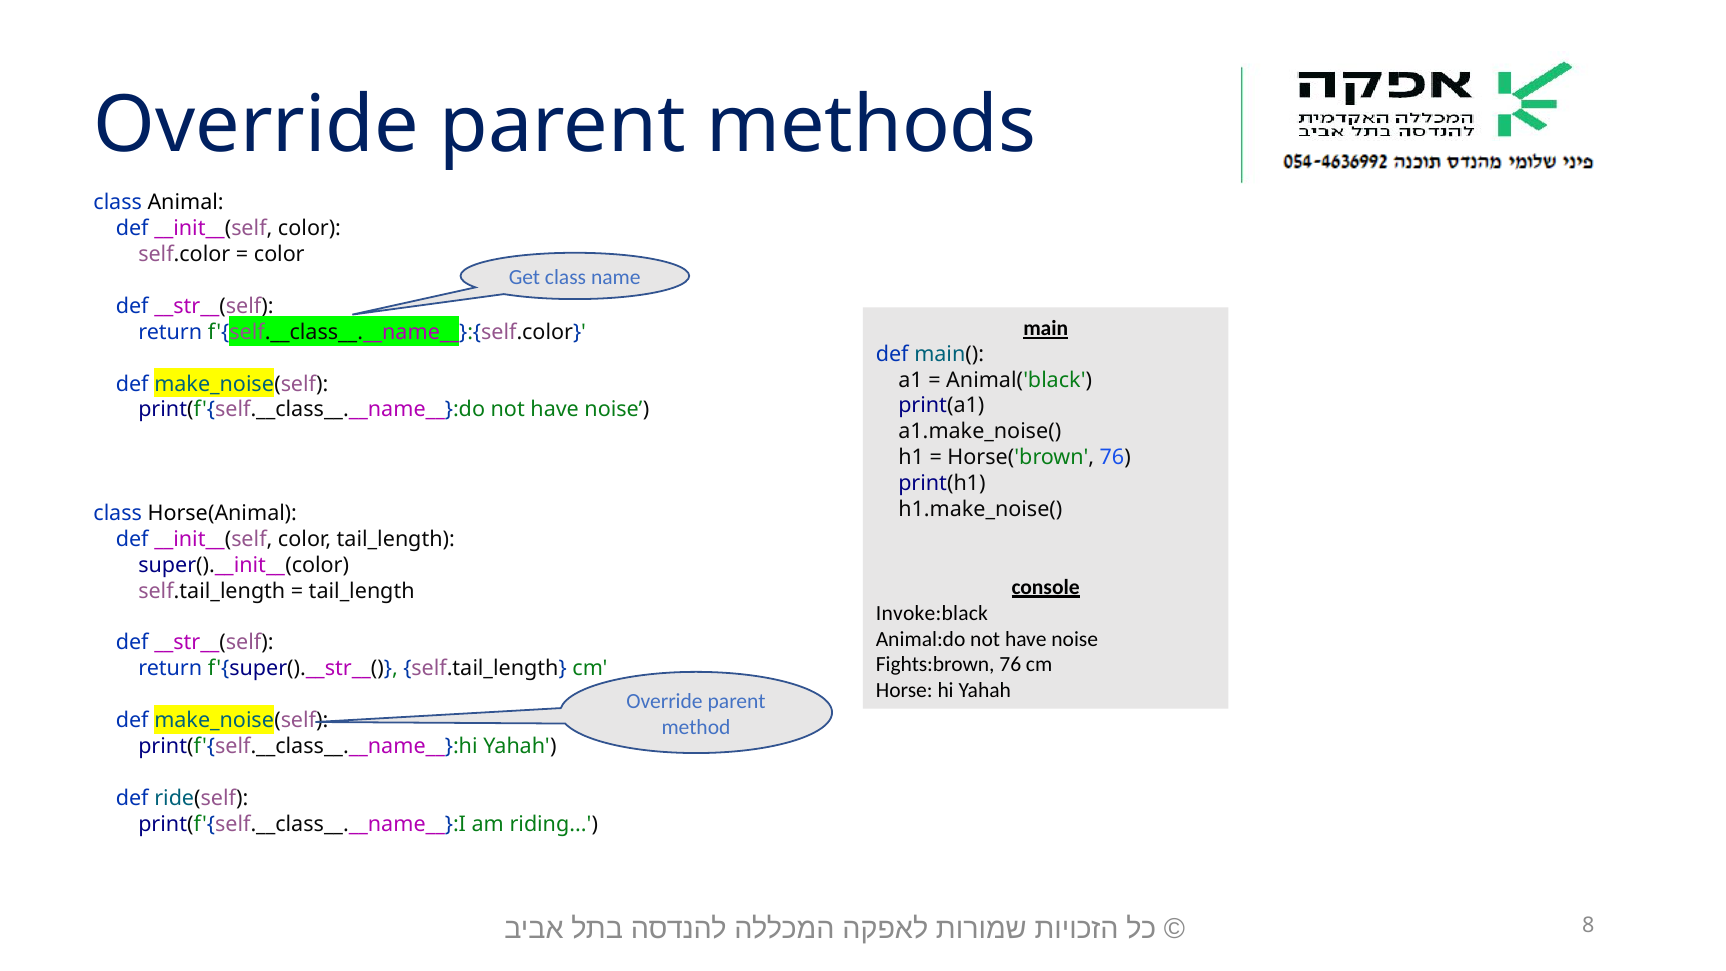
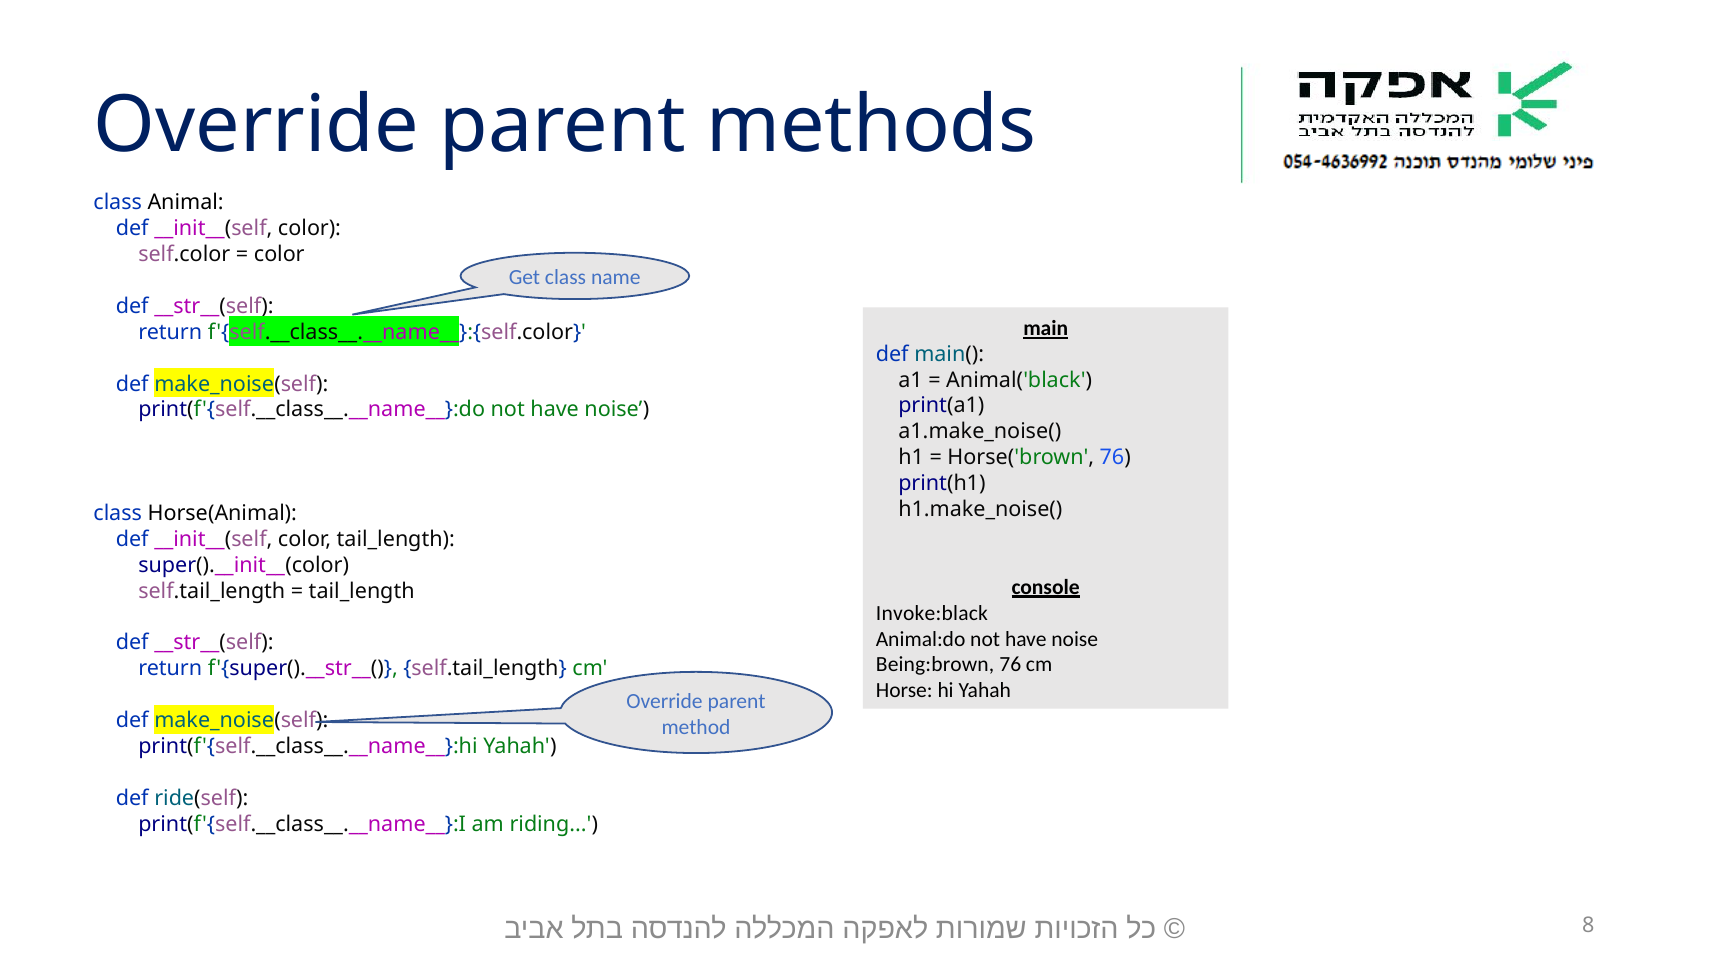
Fights:brown: Fights:brown -> Being:brown (935, 665)
